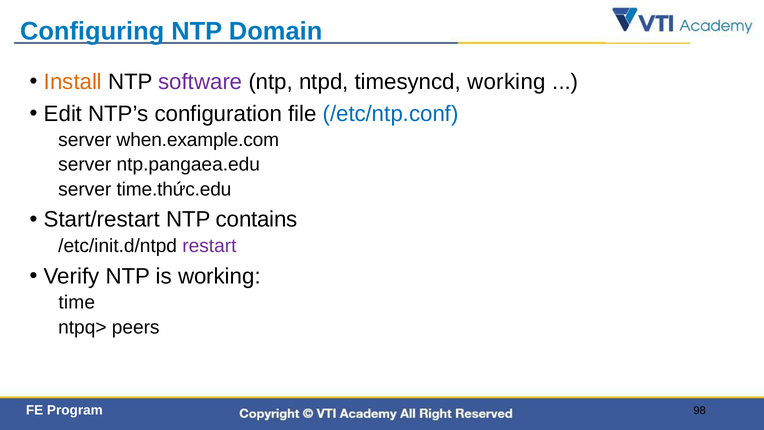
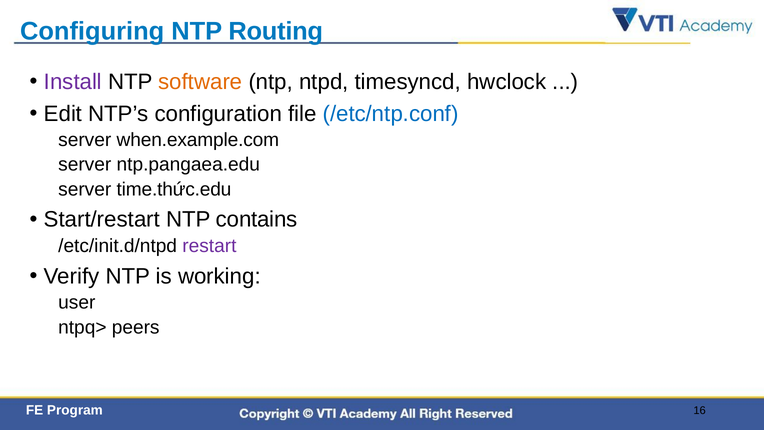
Domain: Domain -> Routing (276, 31)
Install colour: orange -> purple (73, 82)
software colour: purple -> orange (200, 82)
timesyncd working: working -> hwclock (507, 82)
time: time -> user (77, 302)
98: 98 -> 16 (700, 411)
